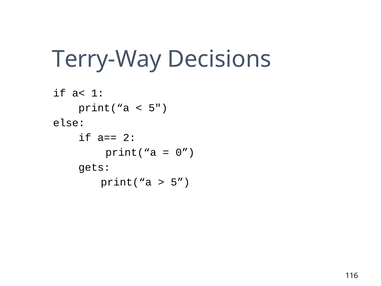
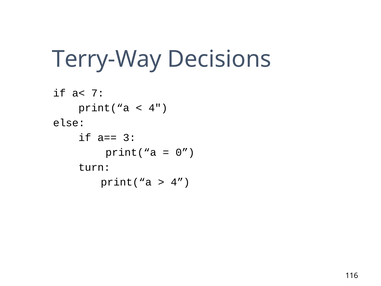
1: 1 -> 7 (98, 93)
5: 5 -> 4 (158, 108)
2: 2 -> 3 (129, 138)
gets: gets -> turn (94, 167)
5: 5 -> 4 (180, 182)
